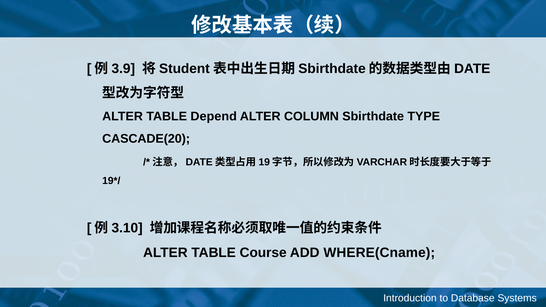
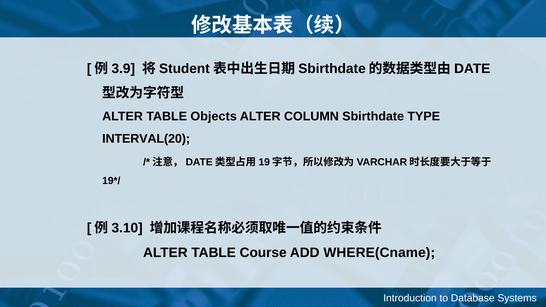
Depend: Depend -> Objects (214, 116)
CASCADE(20: CASCADE(20 -> INTERVAL(20 (146, 139)
